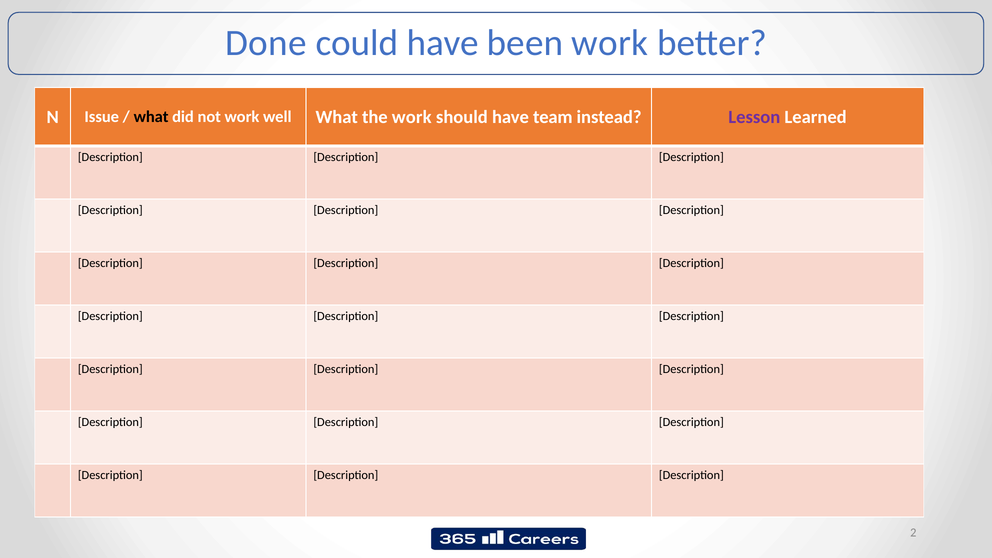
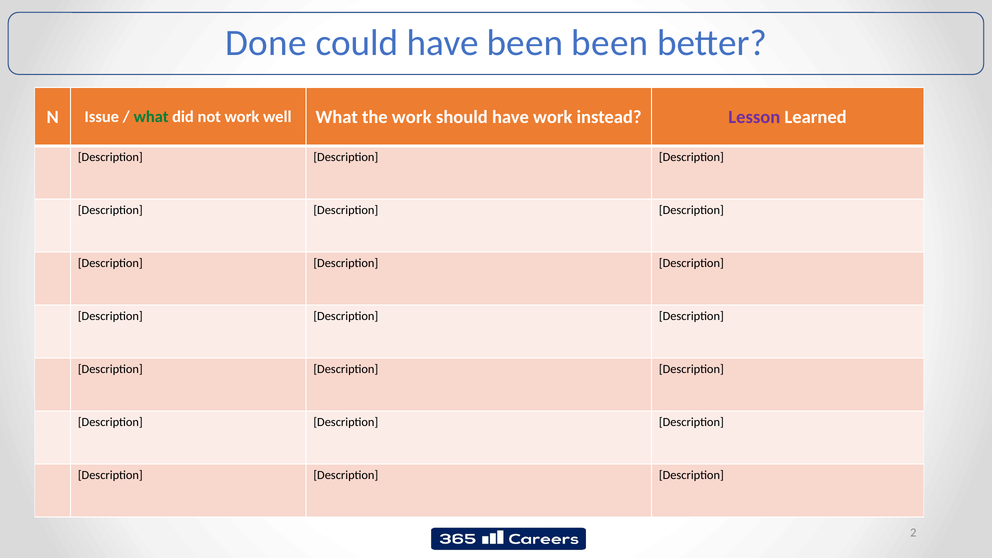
been work: work -> been (610, 43)
what colour: black -> green (151, 117)
have team: team -> work (553, 117)
